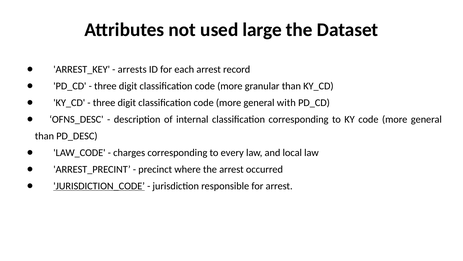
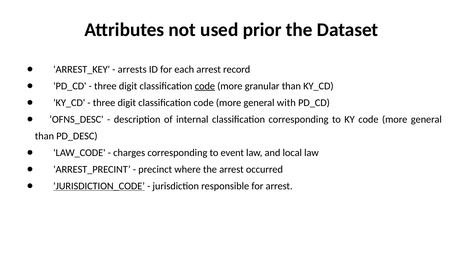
large: large -> prior (262, 30)
code underline: none -> present (205, 86)
every: every -> event (232, 152)
